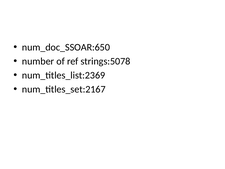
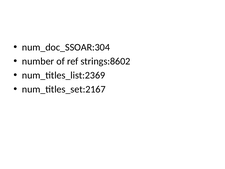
num_doc_SSOAR:650: num_doc_SSOAR:650 -> num_doc_SSOAR:304 (66, 47)
strings:5078: strings:5078 -> strings:8602 (105, 61)
